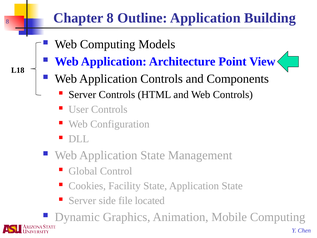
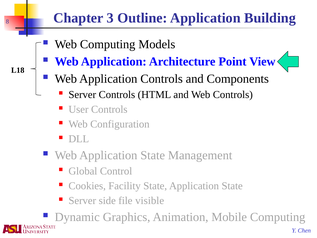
Chapter 8: 8 -> 3 (110, 18)
located: located -> visible (150, 200)
